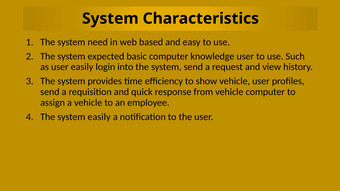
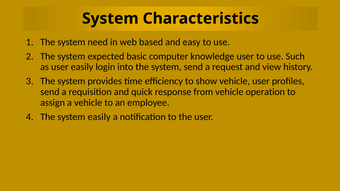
vehicle computer: computer -> operation (265, 92)
